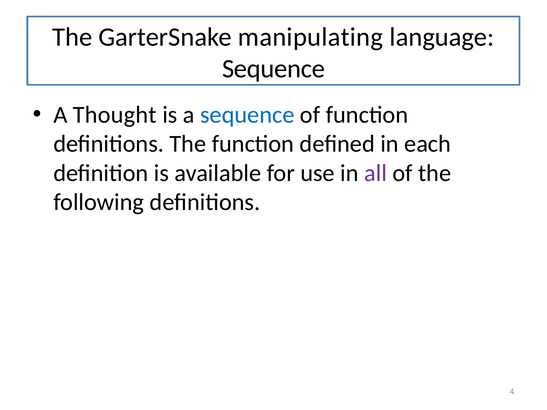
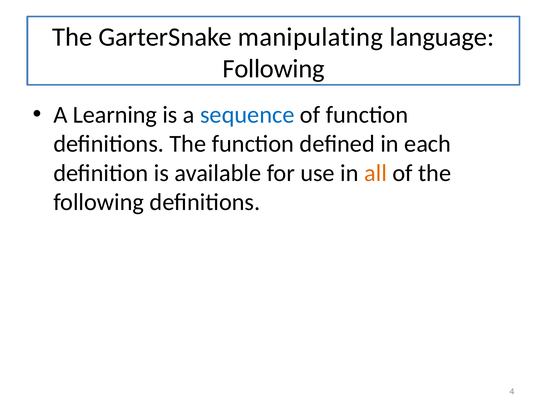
Sequence: Sequence -> Following (274, 69)
Thought: Thought -> Learning (115, 115)
all colour: purple -> orange (376, 173)
